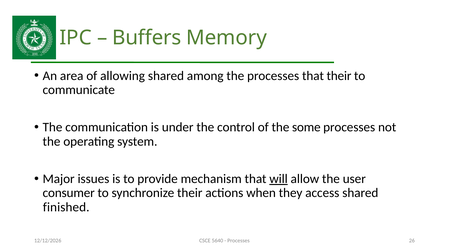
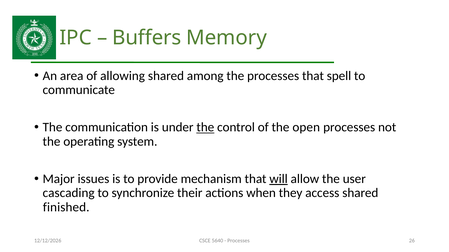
that their: their -> spell (339, 76)
the underline: none -> present (205, 128)
some: some -> open (306, 128)
consumer: consumer -> cascading (69, 193)
